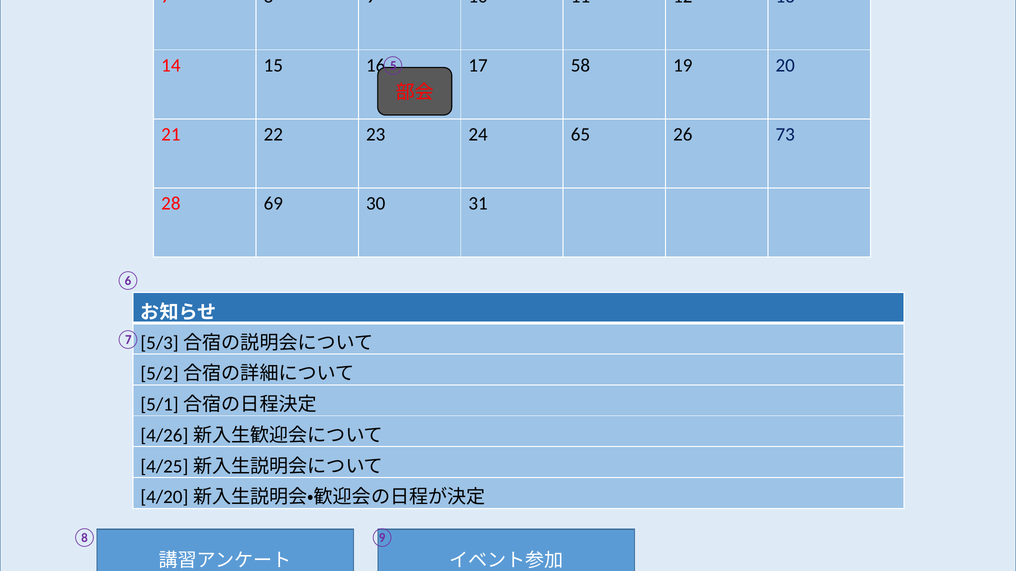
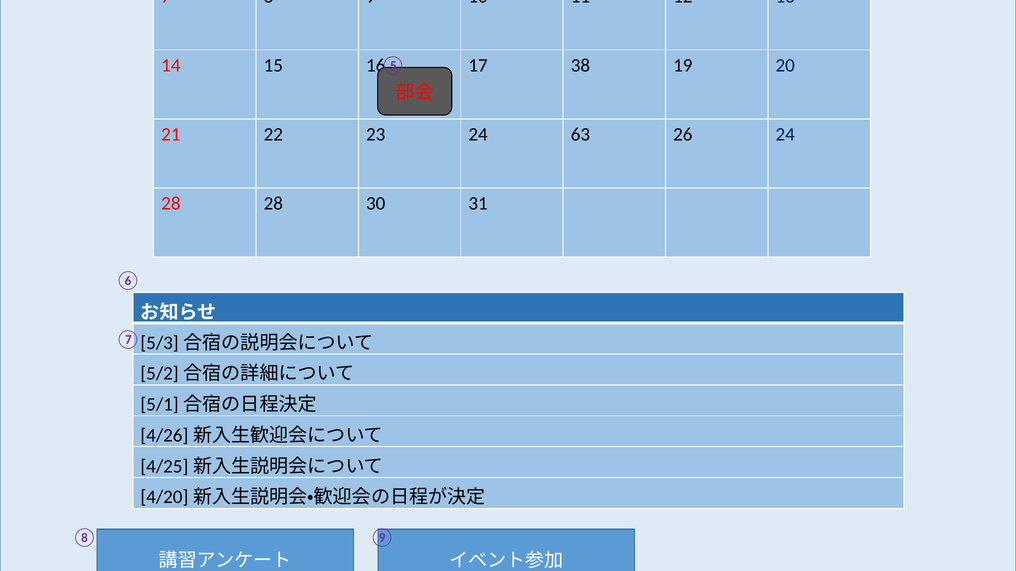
58: 58 -> 38 (580, 66)
65: 65 -> 63 (580, 135)
26 73: 73 -> 24 (785, 135)
28 69: 69 -> 28 (273, 204)
